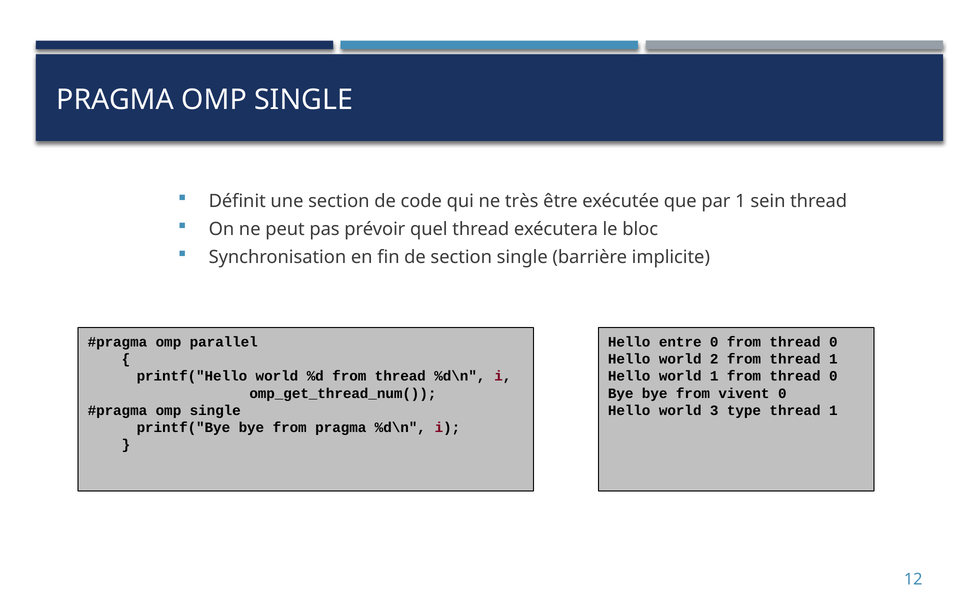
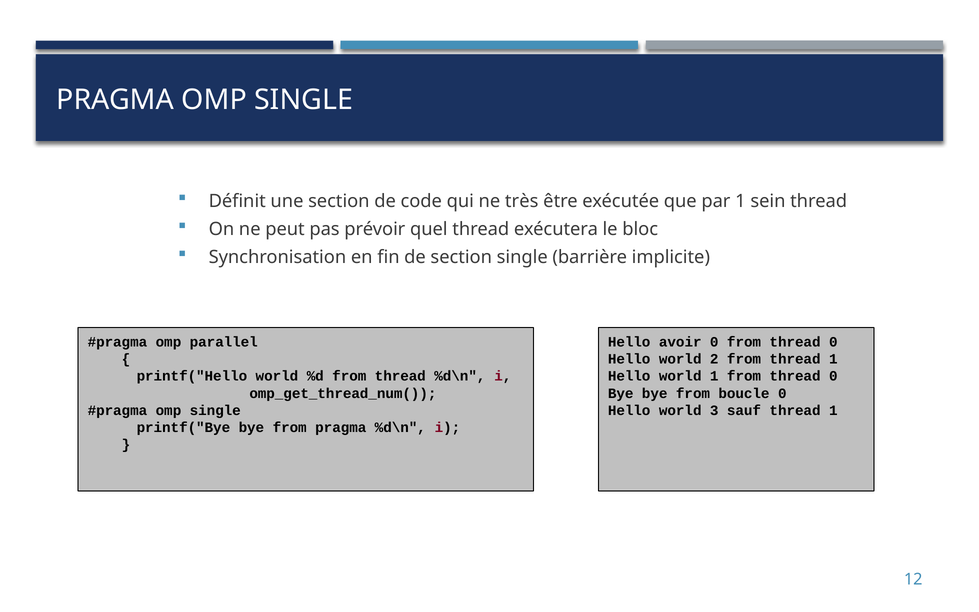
entre: entre -> avoir (680, 342)
vivent: vivent -> boucle (744, 393)
type: type -> sauf (744, 410)
